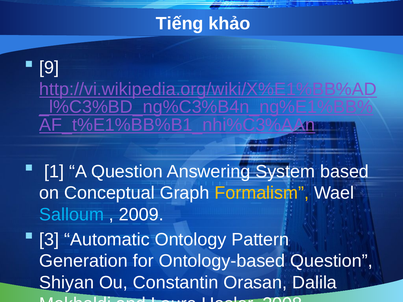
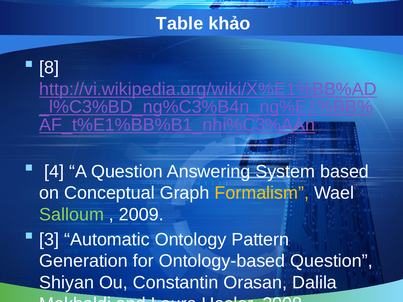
Tiếng: Tiếng -> Table (180, 24)
9: 9 -> 8 (49, 68)
1: 1 -> 4 (54, 172)
Salloum colour: light blue -> light green (72, 215)
